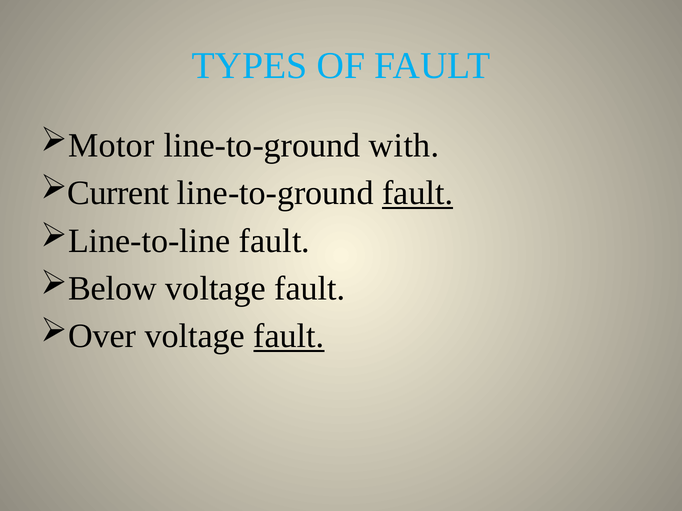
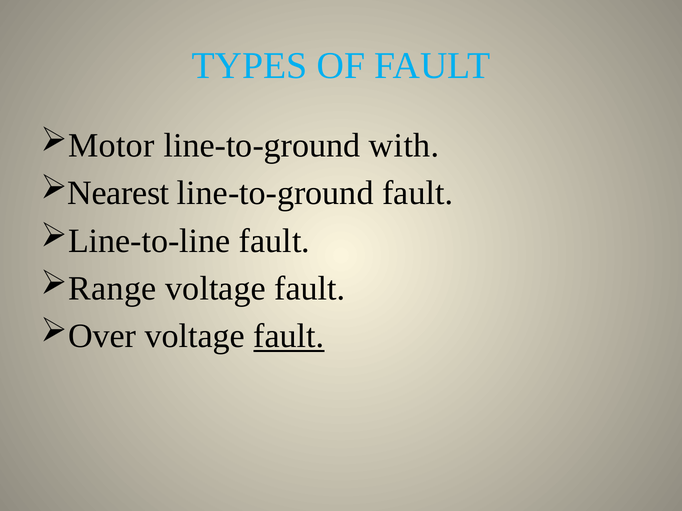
Current: Current -> Nearest (118, 193)
fault underline: present -> none (418, 193)
Below: Below -> Range (112, 289)
